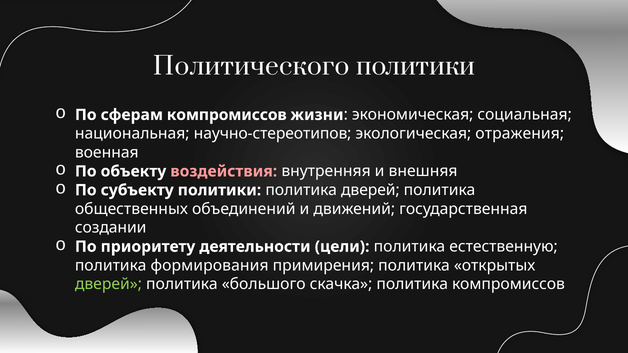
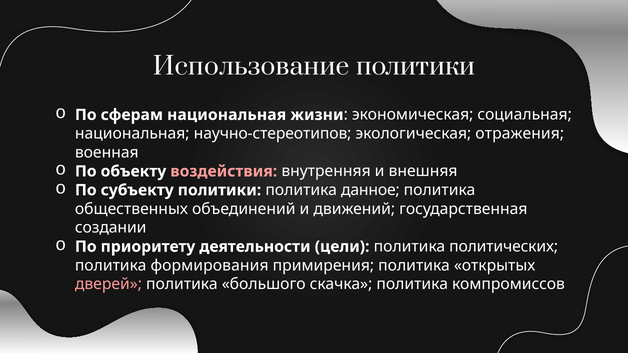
Политического: Политического -> Использование (252, 67)
сферам компромиссов: компромиссов -> национальная (227, 115)
политика дверей: дверей -> данное (370, 190)
естественную: естественную -> политических (504, 247)
дверей colour: light green -> pink (108, 284)
